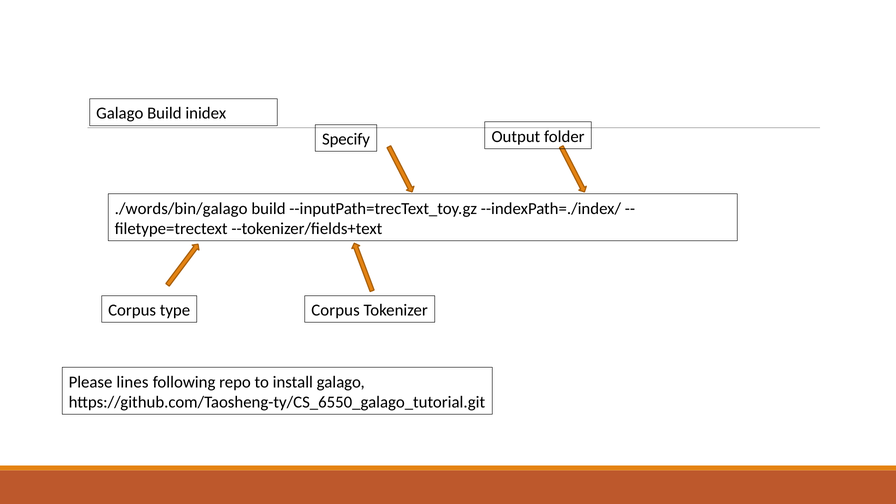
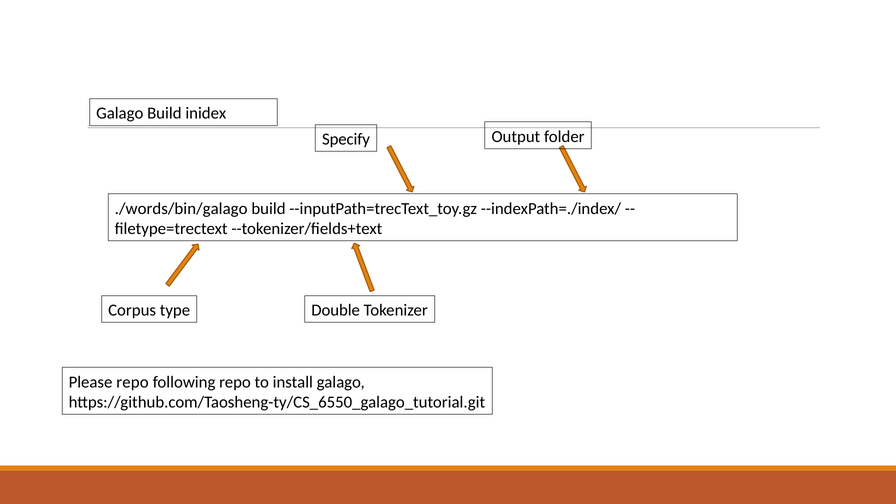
type Corpus: Corpus -> Double (336, 310)
Please lines: lines -> repo (132, 382)
